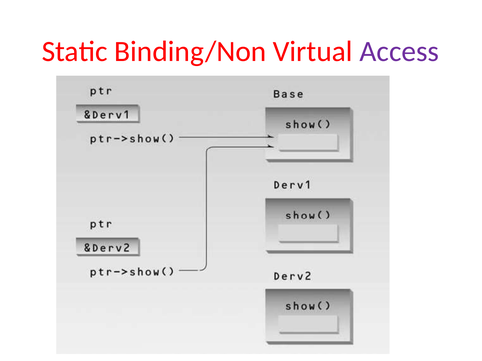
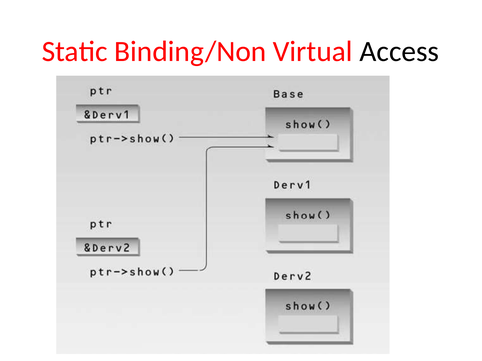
Access colour: purple -> black (399, 51)
